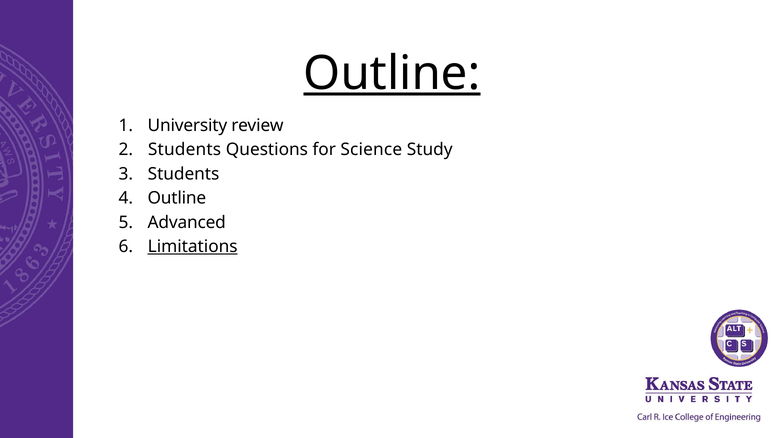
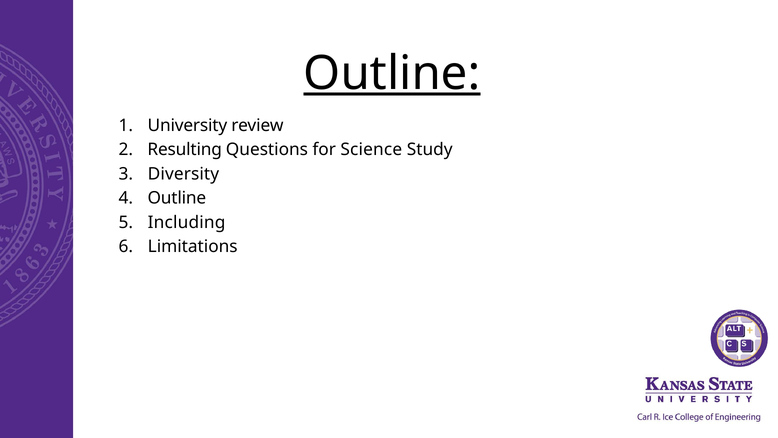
Students: Students -> Resulting (185, 150)
Students: Students -> Diversity (183, 174)
Advanced: Advanced -> Including (187, 222)
Limitations underline: present -> none (193, 246)
